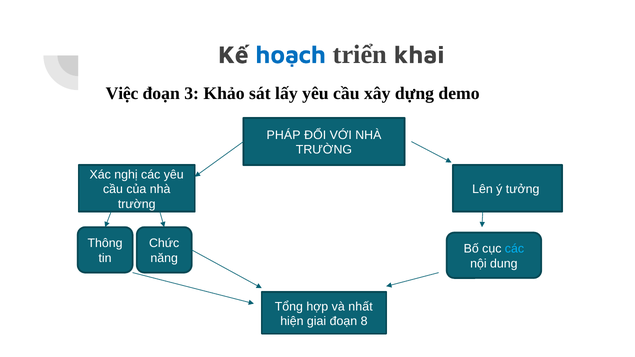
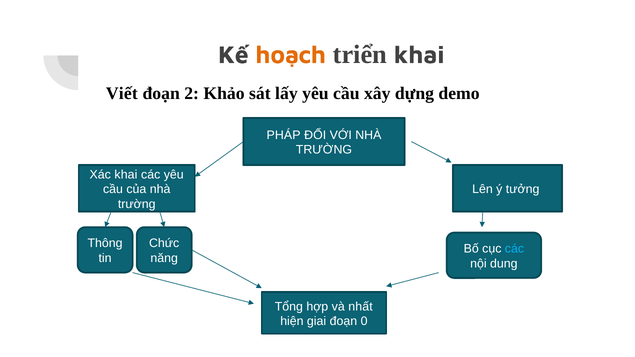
hoạch colour: blue -> orange (291, 55)
Việc: Việc -> Viết (122, 94)
3: 3 -> 2 (192, 94)
Xác nghị: nghị -> khai (126, 175)
8: 8 -> 0 (364, 321)
